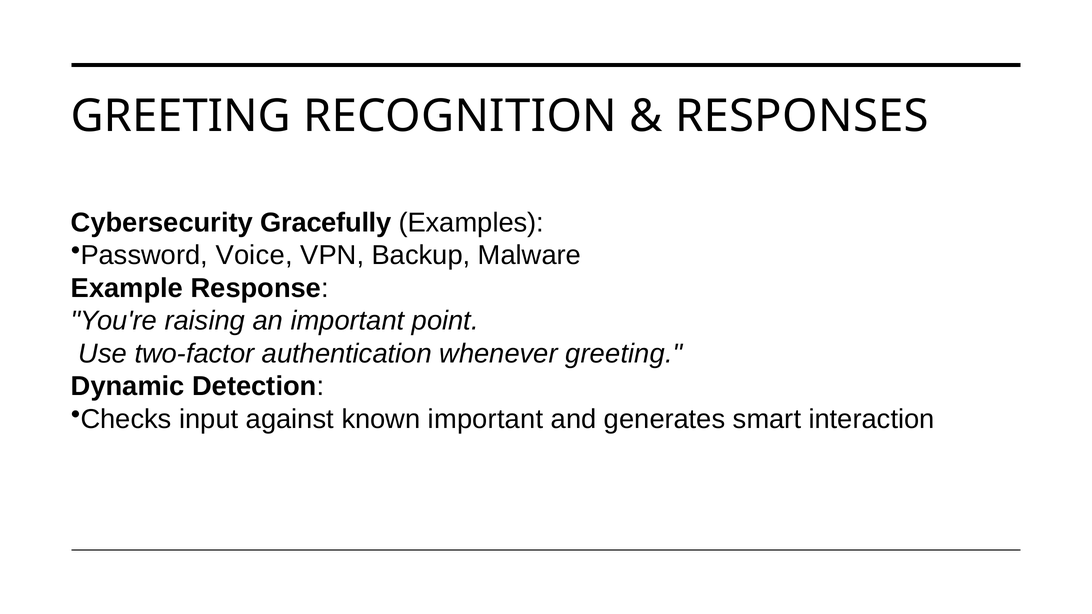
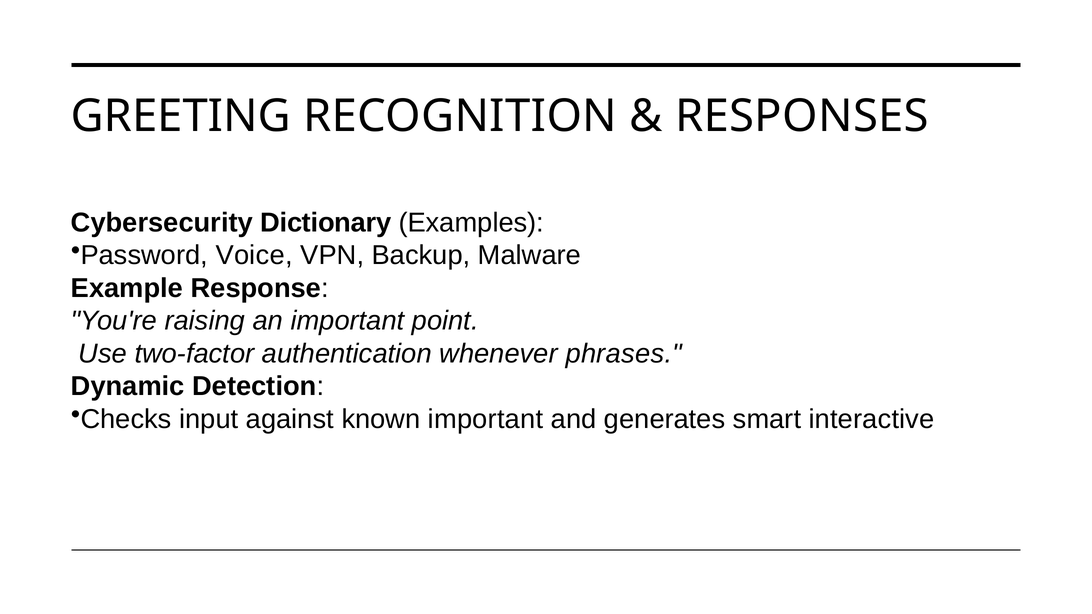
Gracefully: Gracefully -> Dictionary (326, 223)
whenever greeting: greeting -> phrases (624, 354)
interaction: interaction -> interactive (872, 419)
